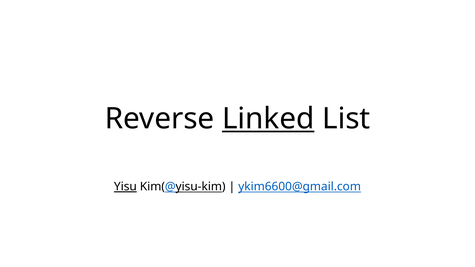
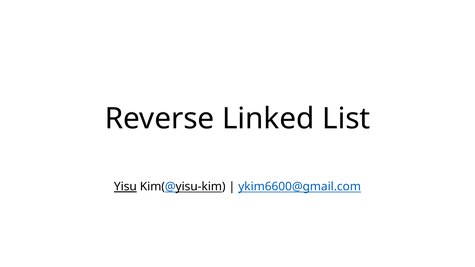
Linked underline: present -> none (268, 119)
